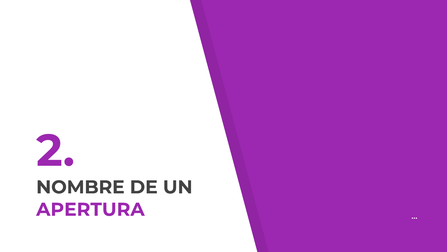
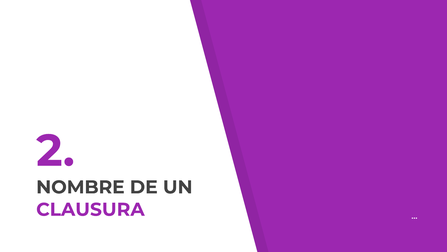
APERTURA: APERTURA -> CLAUSURA (90, 209)
